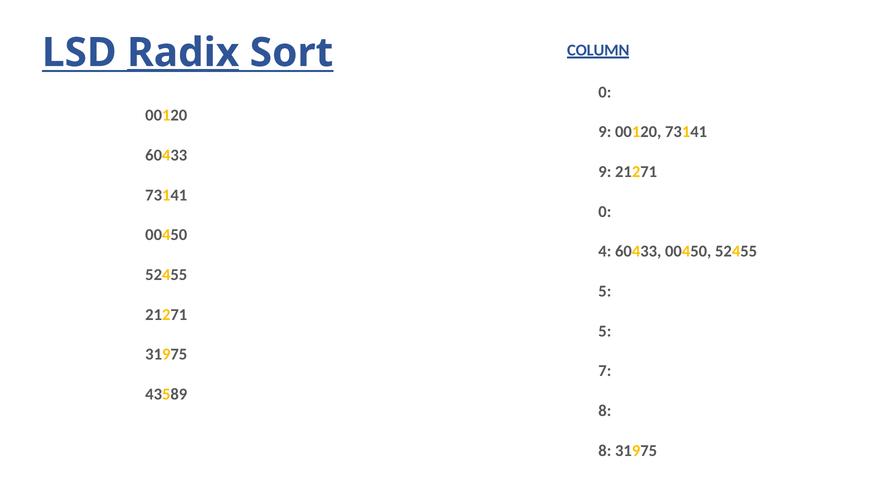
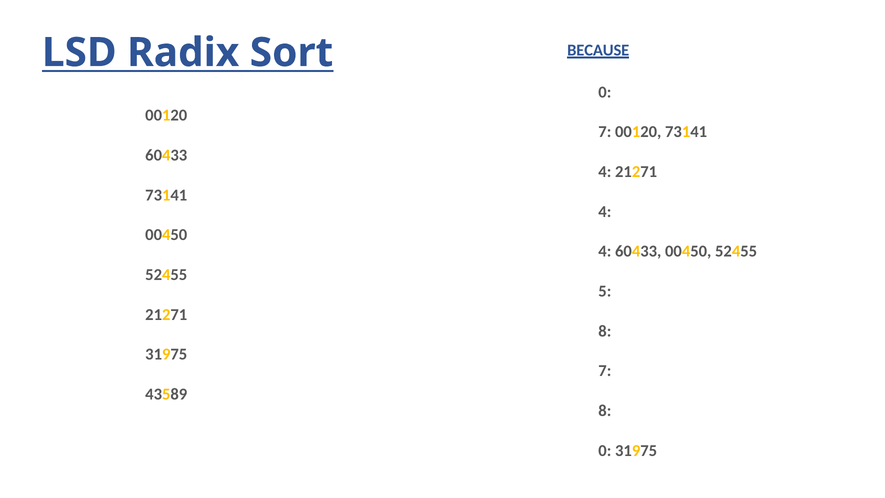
COLUMN: COLUMN -> BECAUSE (598, 50)
Radix underline: present -> none (183, 53)
9: 9 -> 7 (605, 132)
9: 9 -> 4 (605, 172)
0: 0 -> 4 (605, 212)
5: 5 -> 8 (605, 331)
8: 8 -> 0 (605, 451)
